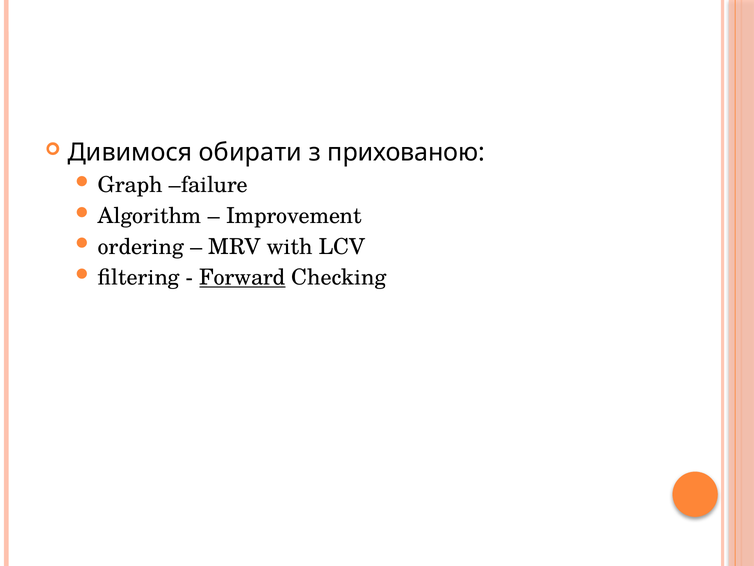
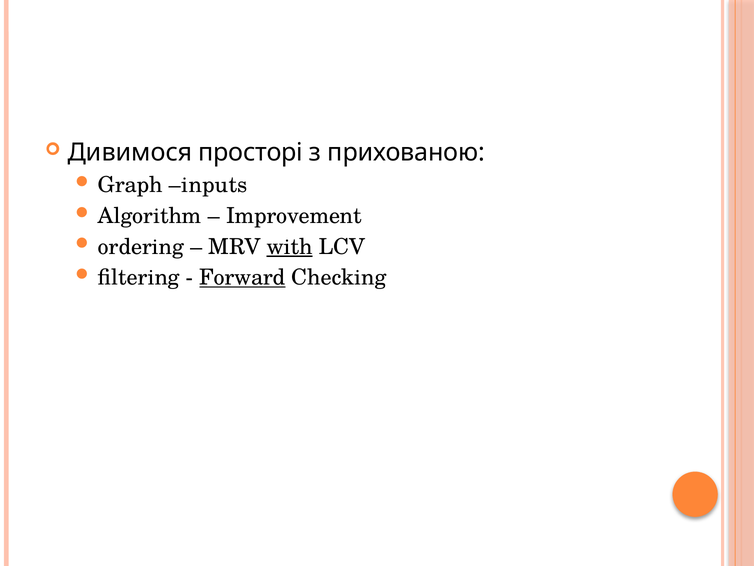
обирати: обирати -> просторі (251, 153)
failure: failure -> inputs (208, 185)
with underline: none -> present (290, 247)
